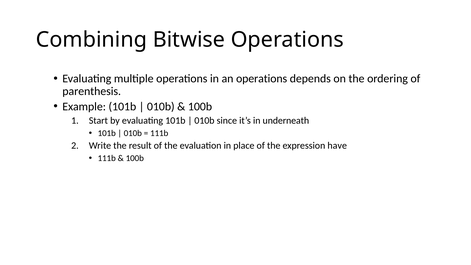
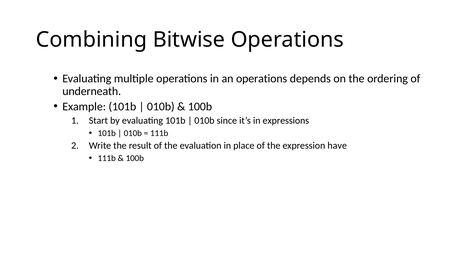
parenthesis: parenthesis -> underneath (92, 91)
underneath: underneath -> expressions (286, 121)
